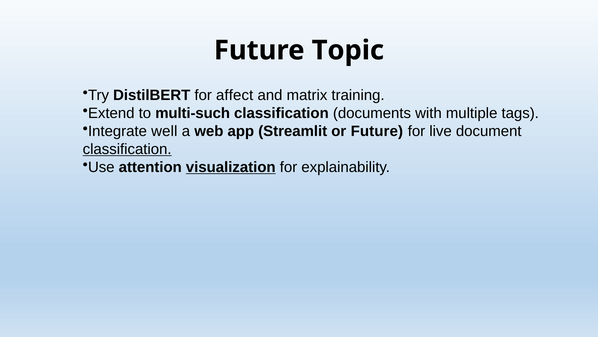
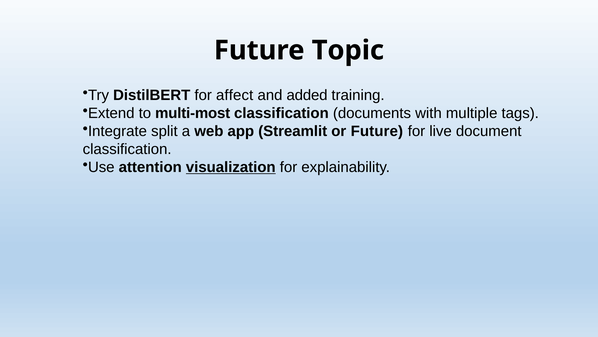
matrix: matrix -> added (307, 95)
multi-such: multi-such -> multi-most (193, 113)
well: well -> split (164, 131)
classification underline: present -> none (127, 149)
